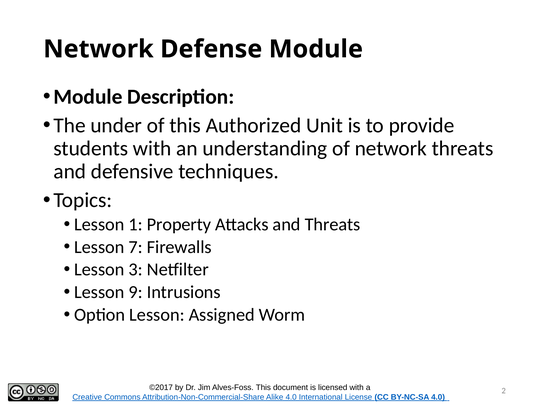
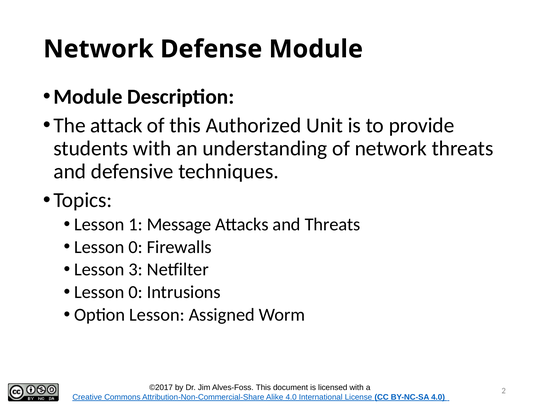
under: under -> attack (116, 126)
Property: Property -> Message (179, 225)
7: 7 -> 0 (136, 247)
9: 9 -> 0 (136, 293)
